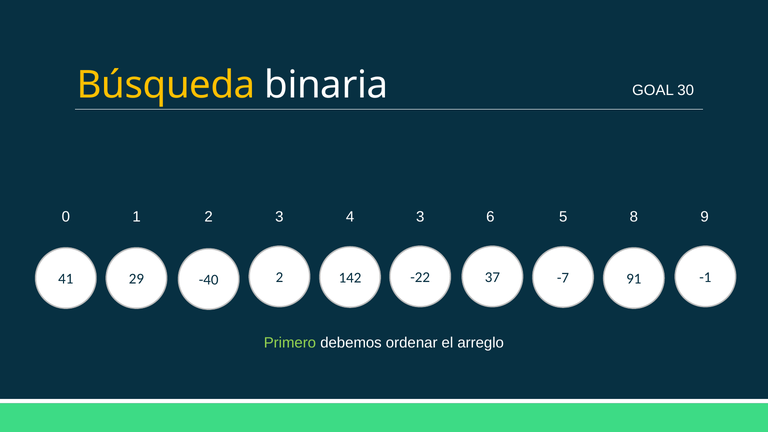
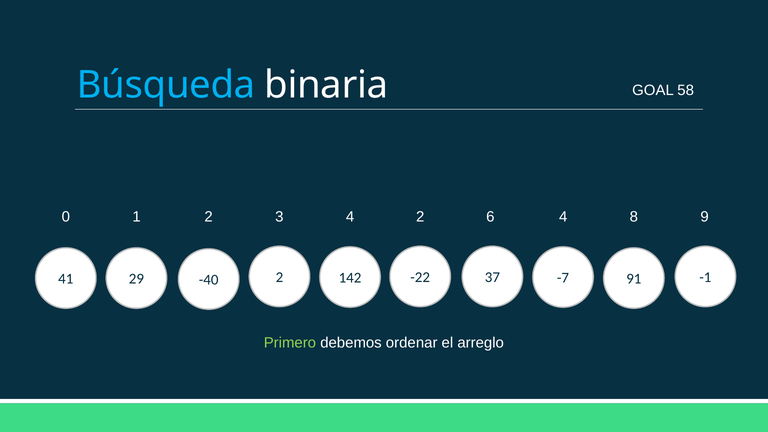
Búsqueda colour: yellow -> light blue (166, 85)
30: 30 -> 58 (686, 90)
4 3: 3 -> 2 (420, 217)
6 5: 5 -> 4 (563, 217)
